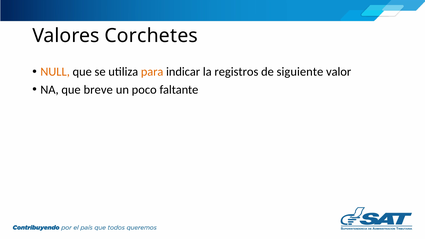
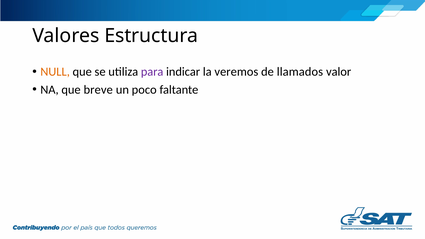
Corchetes: Corchetes -> Estructura (151, 36)
para colour: orange -> purple (152, 72)
registros: registros -> veremos (236, 72)
siguiente: siguiente -> llamados (300, 72)
